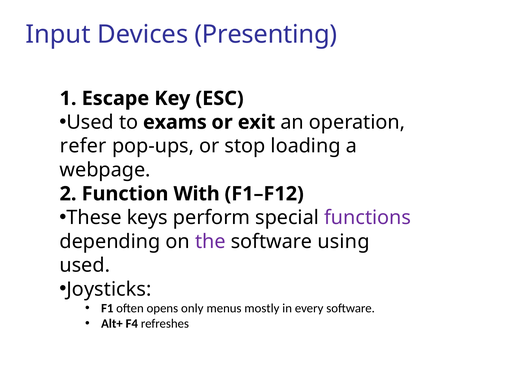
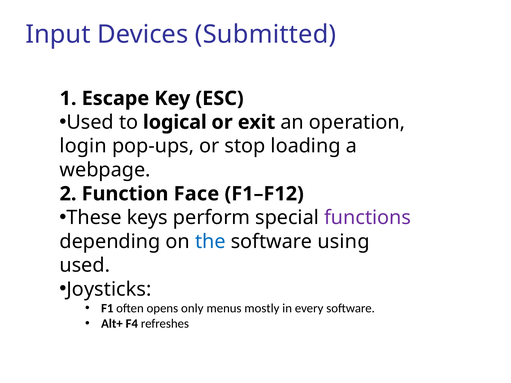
Presenting: Presenting -> Submitted (266, 34)
exams: exams -> logical (175, 122)
refer: refer -> login (83, 146)
With: With -> Face (196, 194)
the colour: purple -> blue (210, 242)
